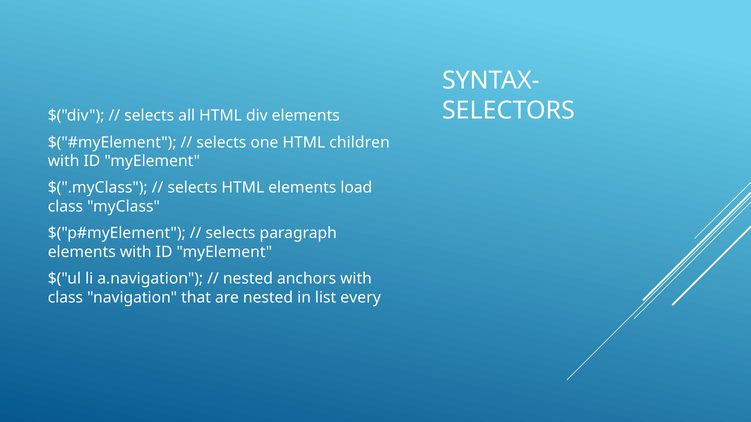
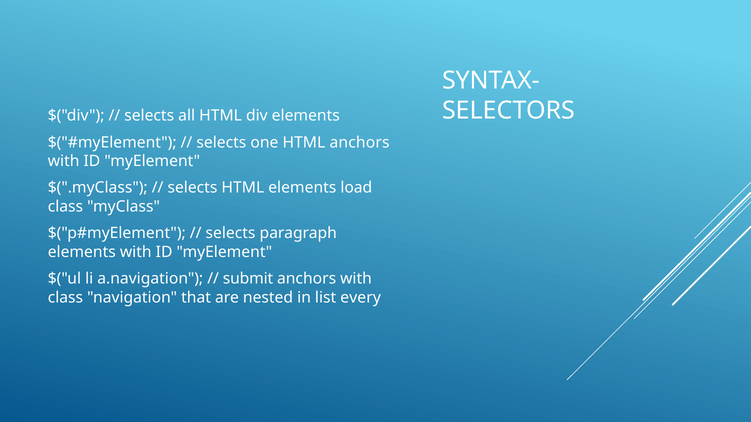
HTML children: children -> anchors (360, 143)
nested: nested -> submit (248, 279)
